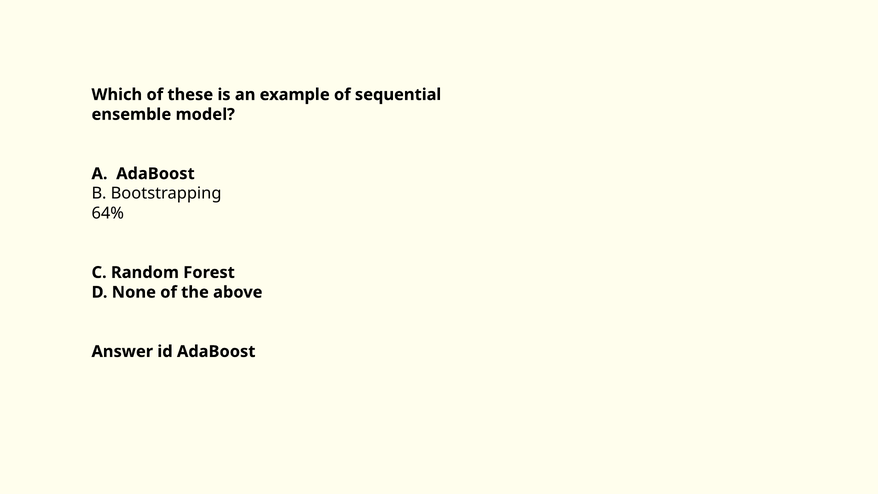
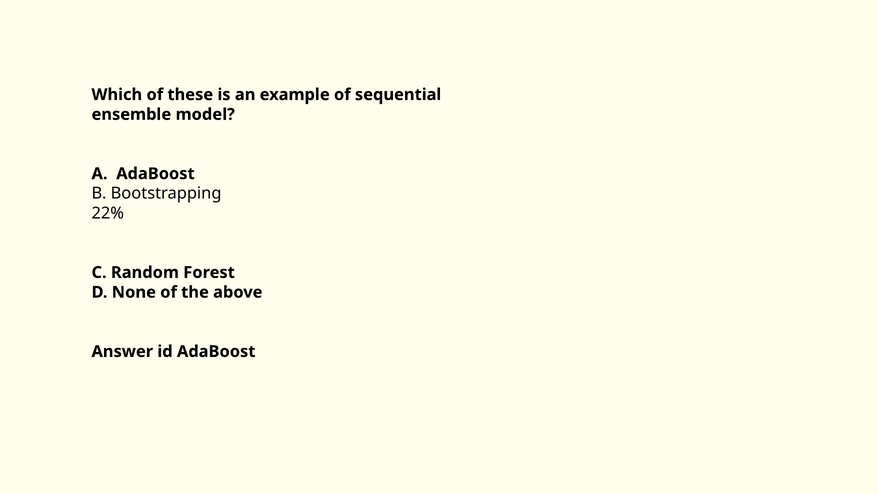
64%: 64% -> 22% (108, 213)
